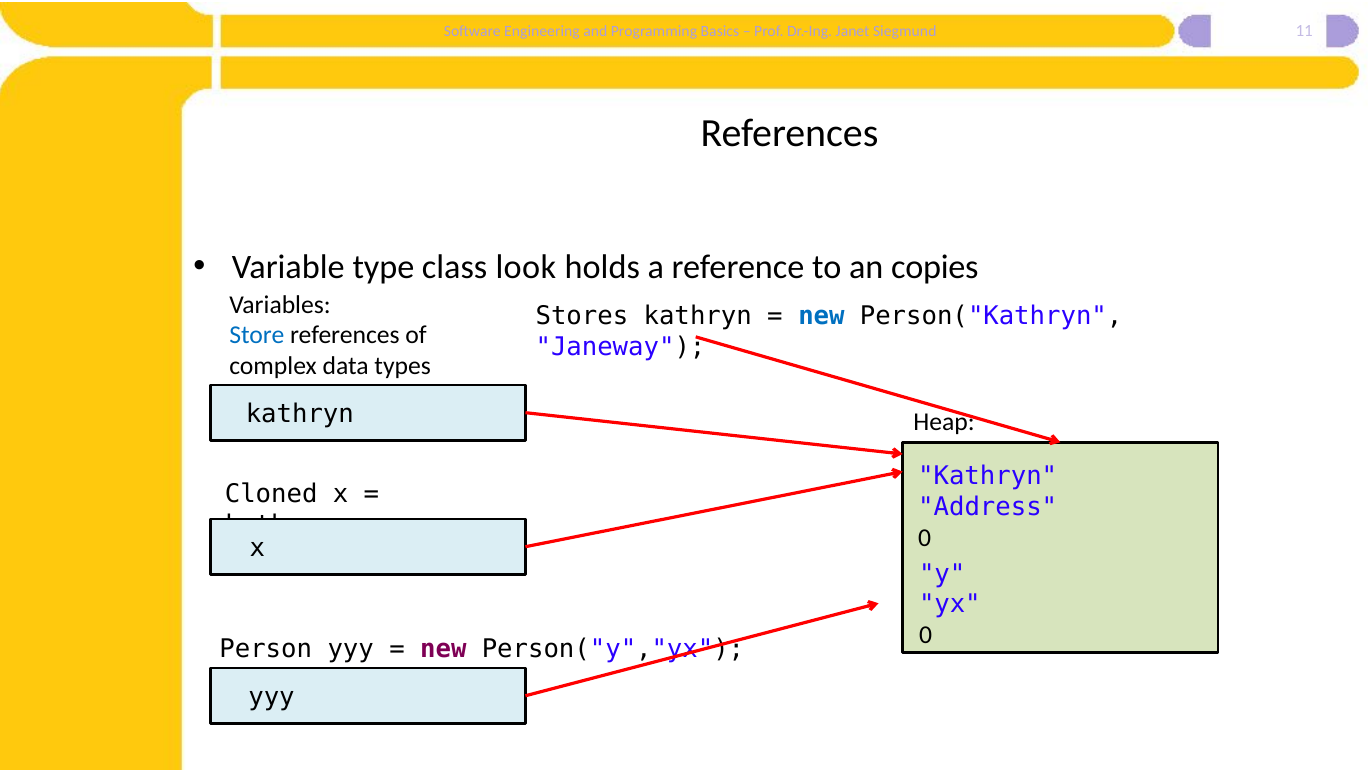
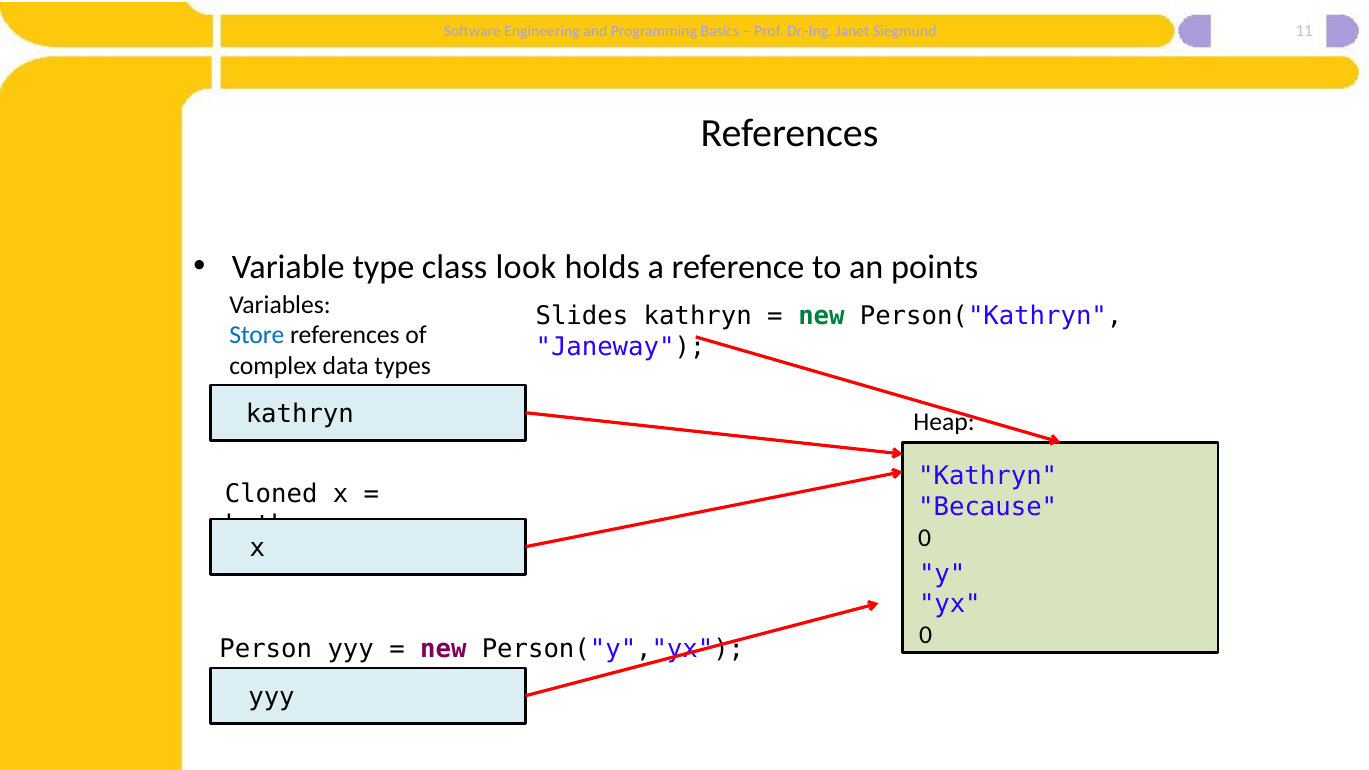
copies: copies -> points (935, 268)
Stores: Stores -> Slides (582, 316)
new colour: blue -> green (821, 316)
Address: Address -> Because (988, 507)
